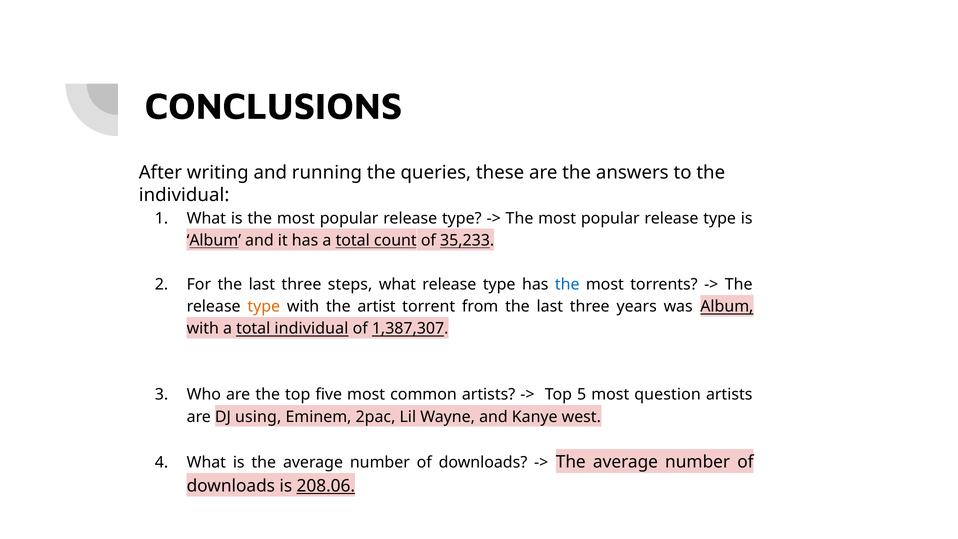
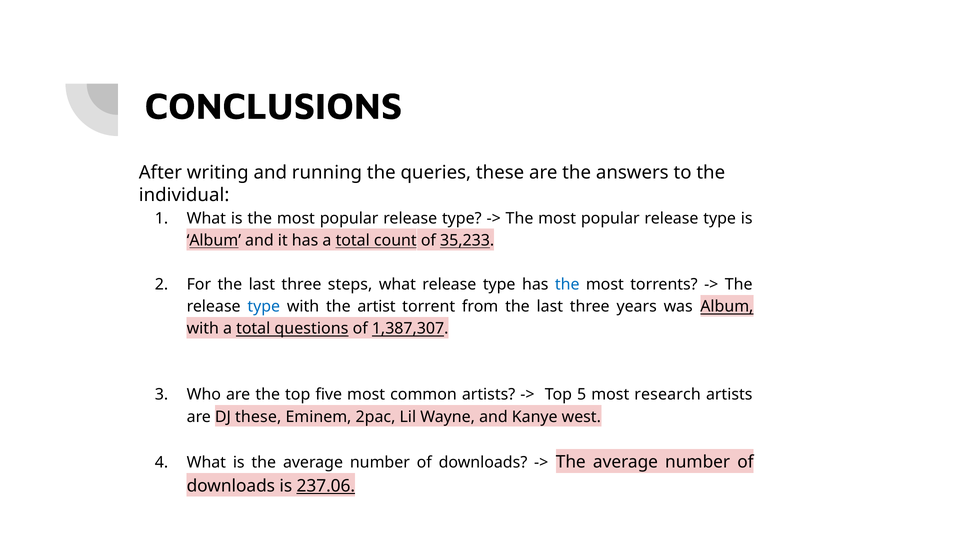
type colour: orange -> blue (264, 307)
total individual: individual -> questions (311, 329)
question: question -> research (668, 395)
DJ using: using -> these (258, 417)
208.06: 208.06 -> 237.06 (326, 486)
